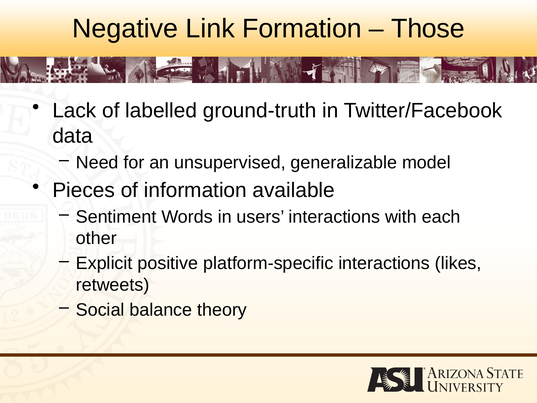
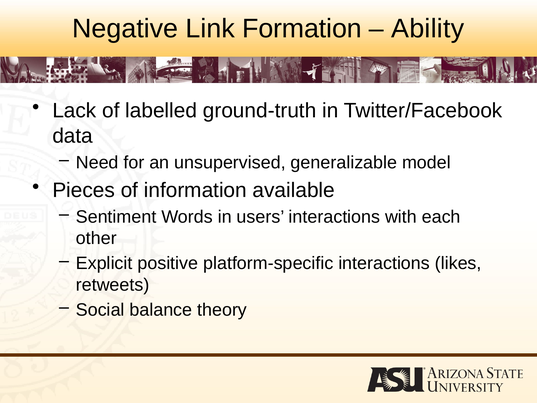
Those: Those -> Ability (428, 29)
